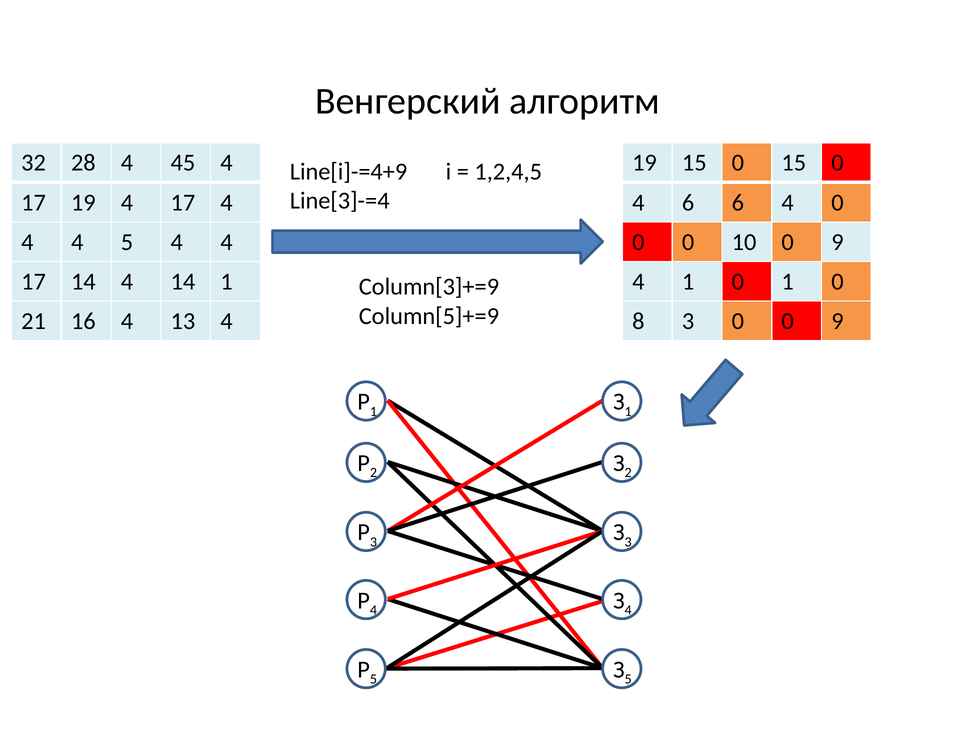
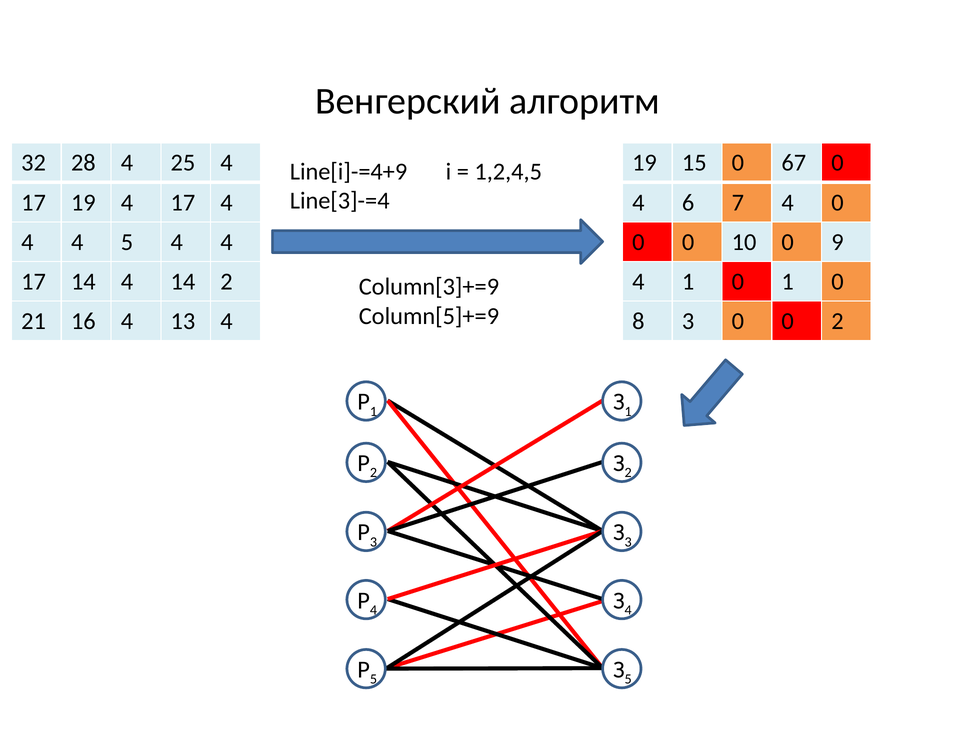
45: 45 -> 25 (183, 163)
0 15: 15 -> 67 (794, 163)
6 6: 6 -> 7 (738, 203)
14 1: 1 -> 2 (227, 282)
0 0 9: 9 -> 2 (837, 321)
